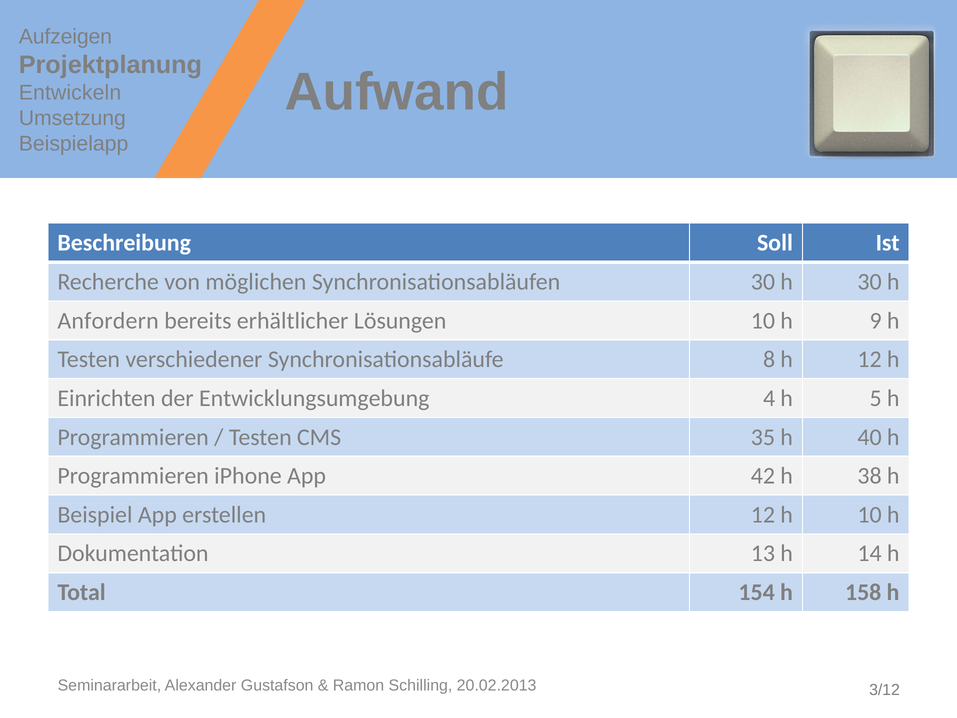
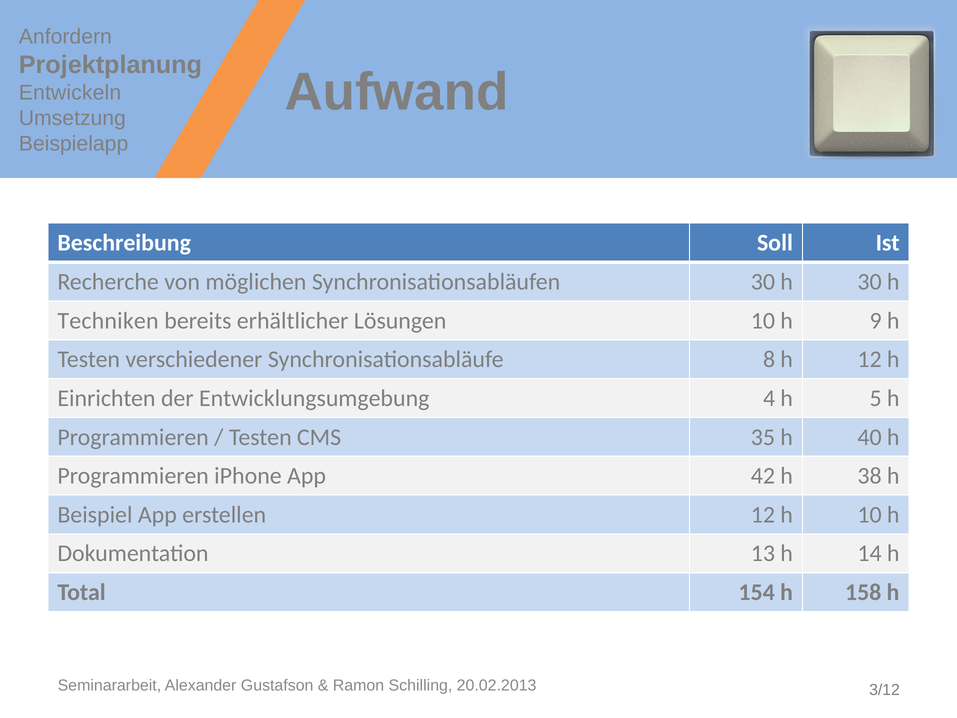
Aufzeigen: Aufzeigen -> Anfordern (65, 37)
Anfordern: Anfordern -> Techniken (108, 321)
